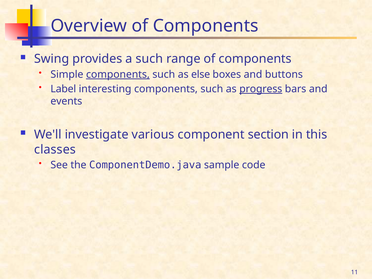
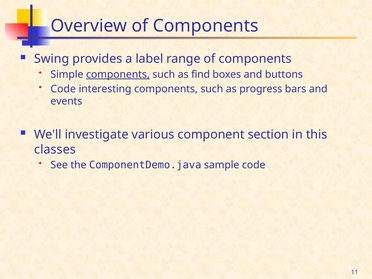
a such: such -> label (149, 59)
else: else -> find (201, 74)
Label: Label -> Code (63, 89)
progress underline: present -> none (261, 89)
